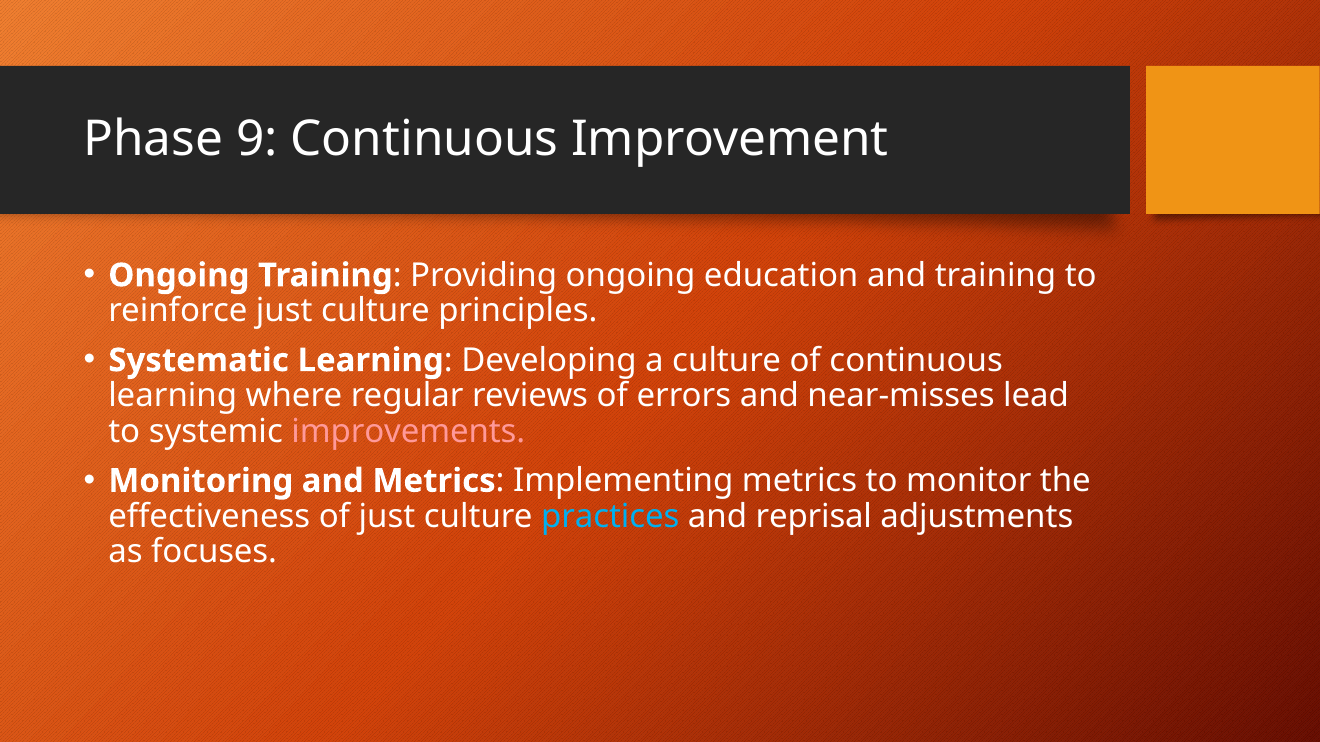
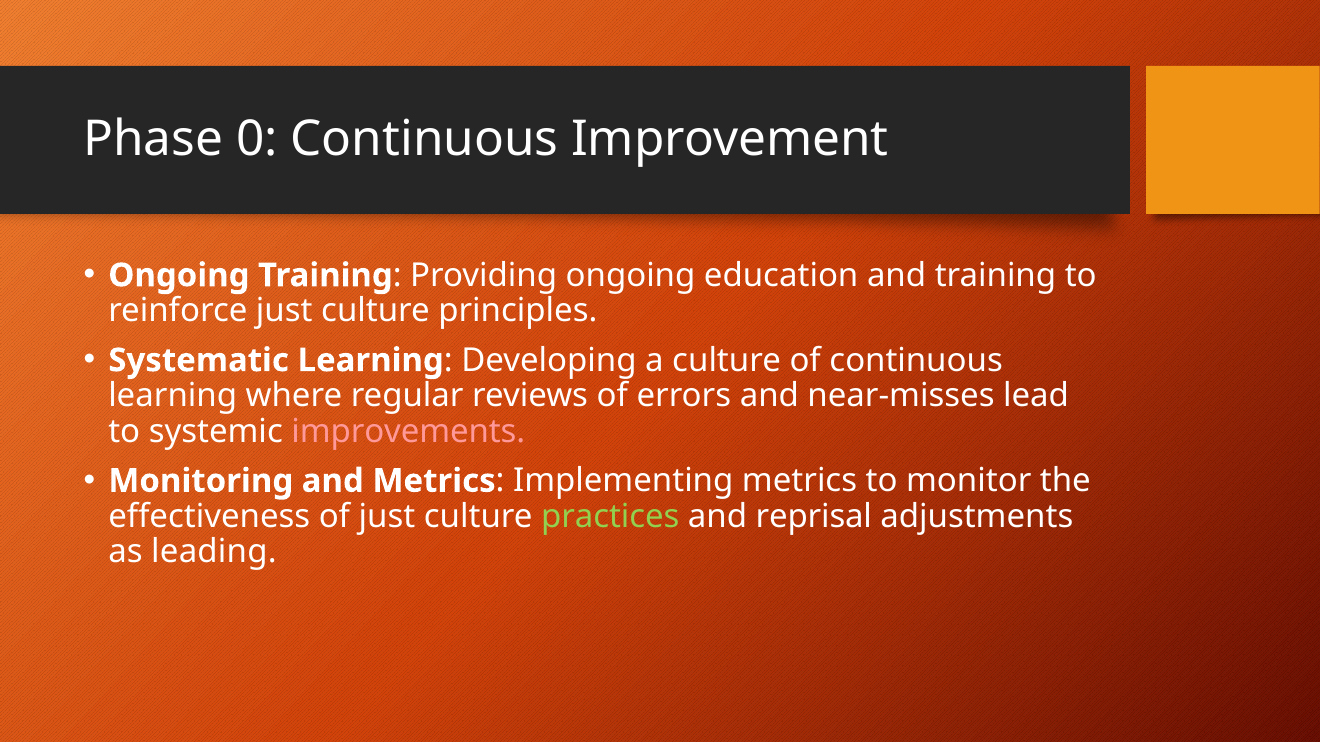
9: 9 -> 0 (257, 140)
practices colour: light blue -> light green (610, 517)
focuses: focuses -> leading (214, 552)
